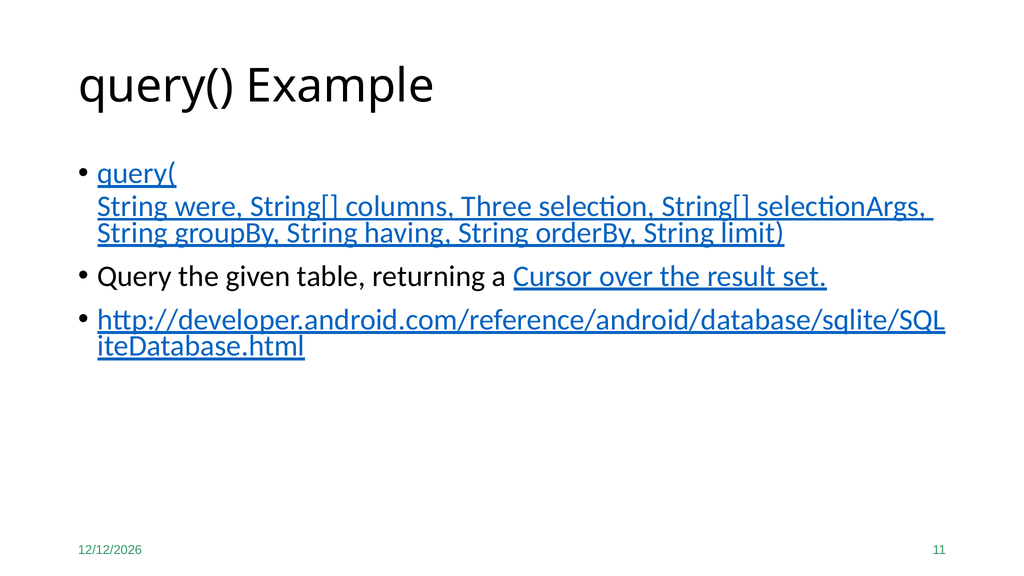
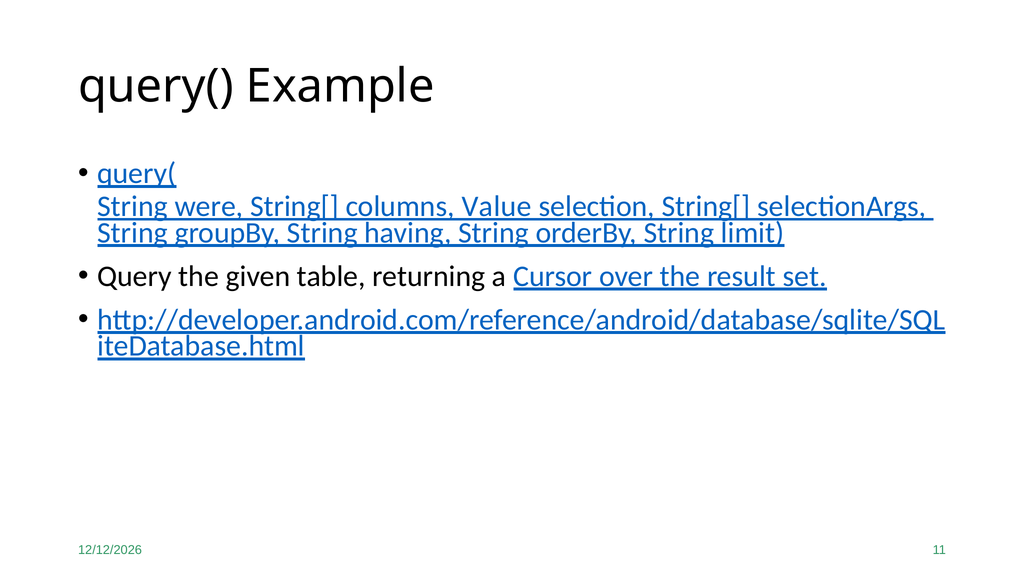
Three: Three -> Value (497, 206)
